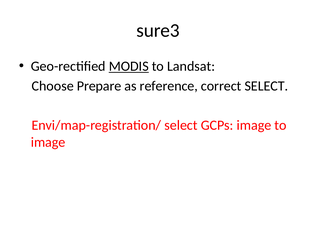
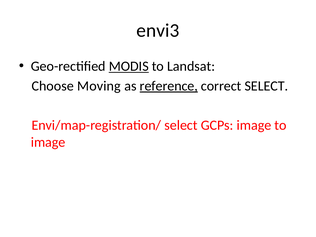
sure3: sure3 -> envi3 (158, 31)
Prepare: Prepare -> Moving (99, 86)
reference underline: none -> present (169, 86)
